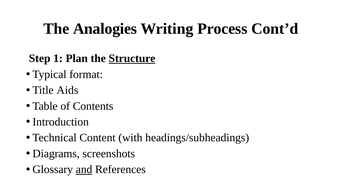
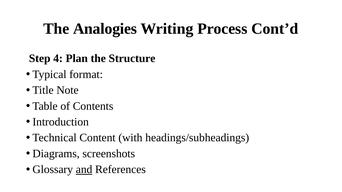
1: 1 -> 4 (58, 59)
Structure underline: present -> none (132, 59)
Aids: Aids -> Note (68, 90)
